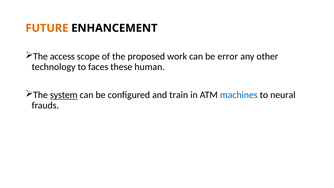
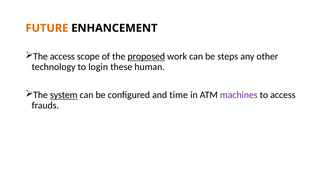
proposed underline: none -> present (146, 56)
error: error -> steps (228, 56)
faces: faces -> login (98, 67)
train: train -> time (179, 95)
machines colour: blue -> purple (239, 95)
to neural: neural -> access (283, 95)
